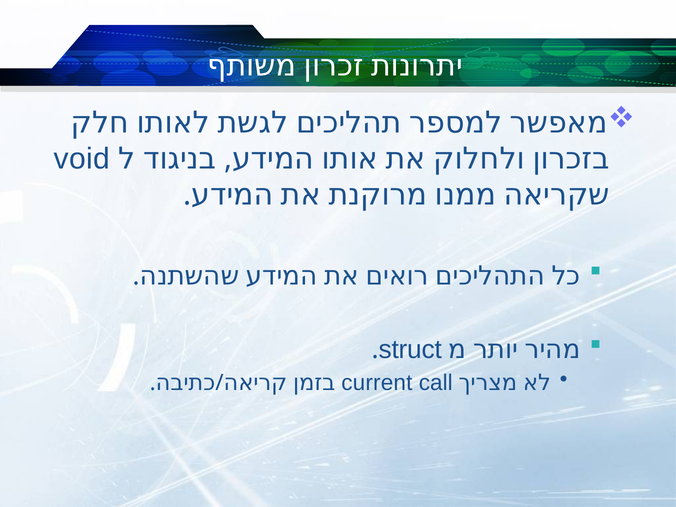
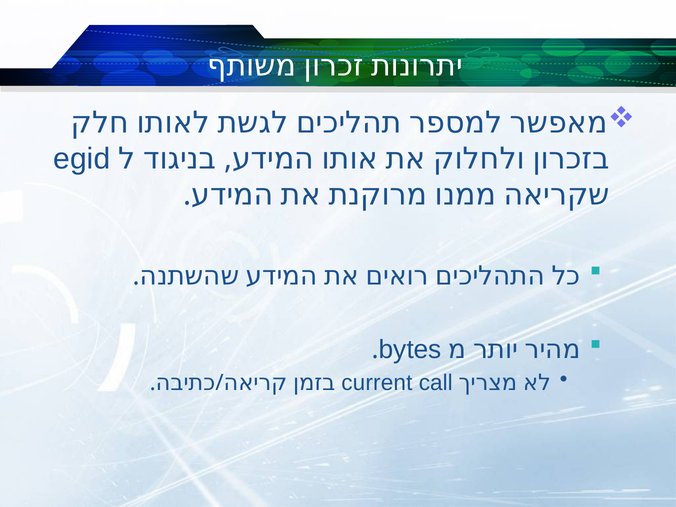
void: void -> egid (82, 159)
struct: struct -> bytes (410, 349)
